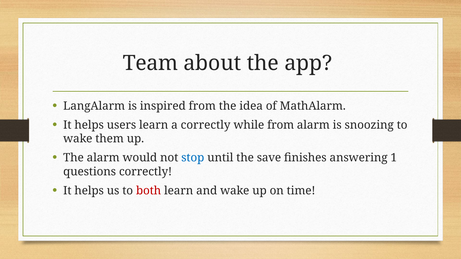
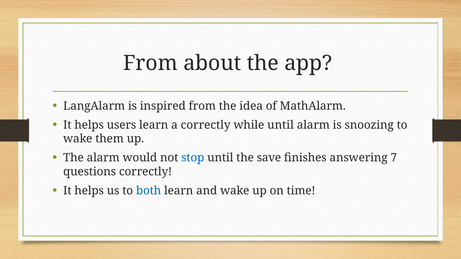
Team: Team -> From (150, 63)
while from: from -> until (281, 125)
1: 1 -> 7 (394, 158)
both colour: red -> blue (149, 191)
